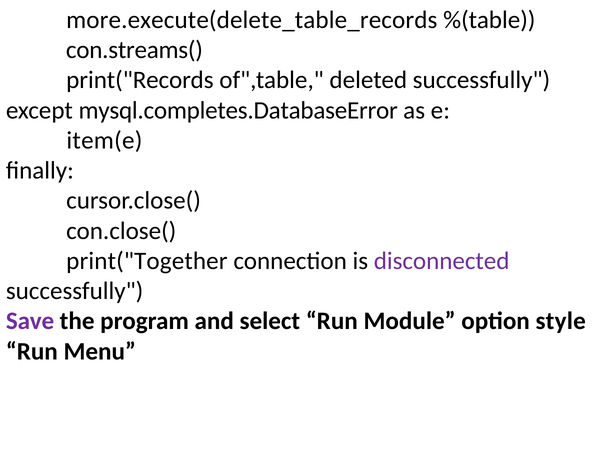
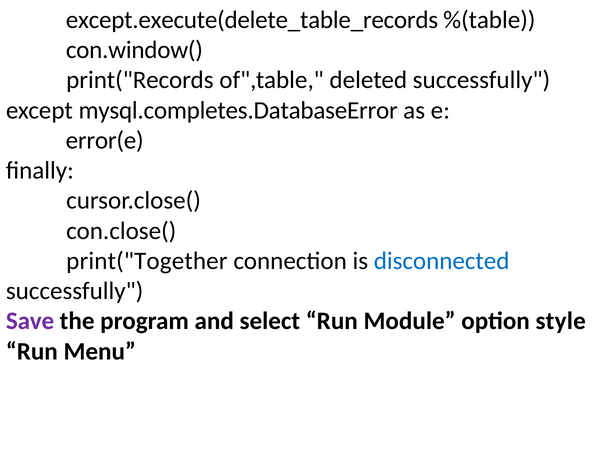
more.execute(delete_table_records: more.execute(delete_table_records -> except.execute(delete_table_records (252, 20)
con.streams(: con.streams( -> con.window( (134, 50)
item(e: item(e -> error(e (105, 140)
disconnected colour: purple -> blue (442, 261)
